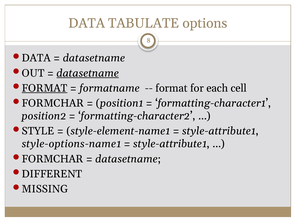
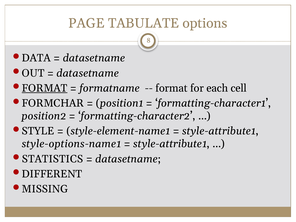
DATA: DATA -> PAGE (87, 23)
datasetname underline: present -> none (88, 73)
FORMCHAR: FORMCHAR -> STATISTICS (52, 159)
